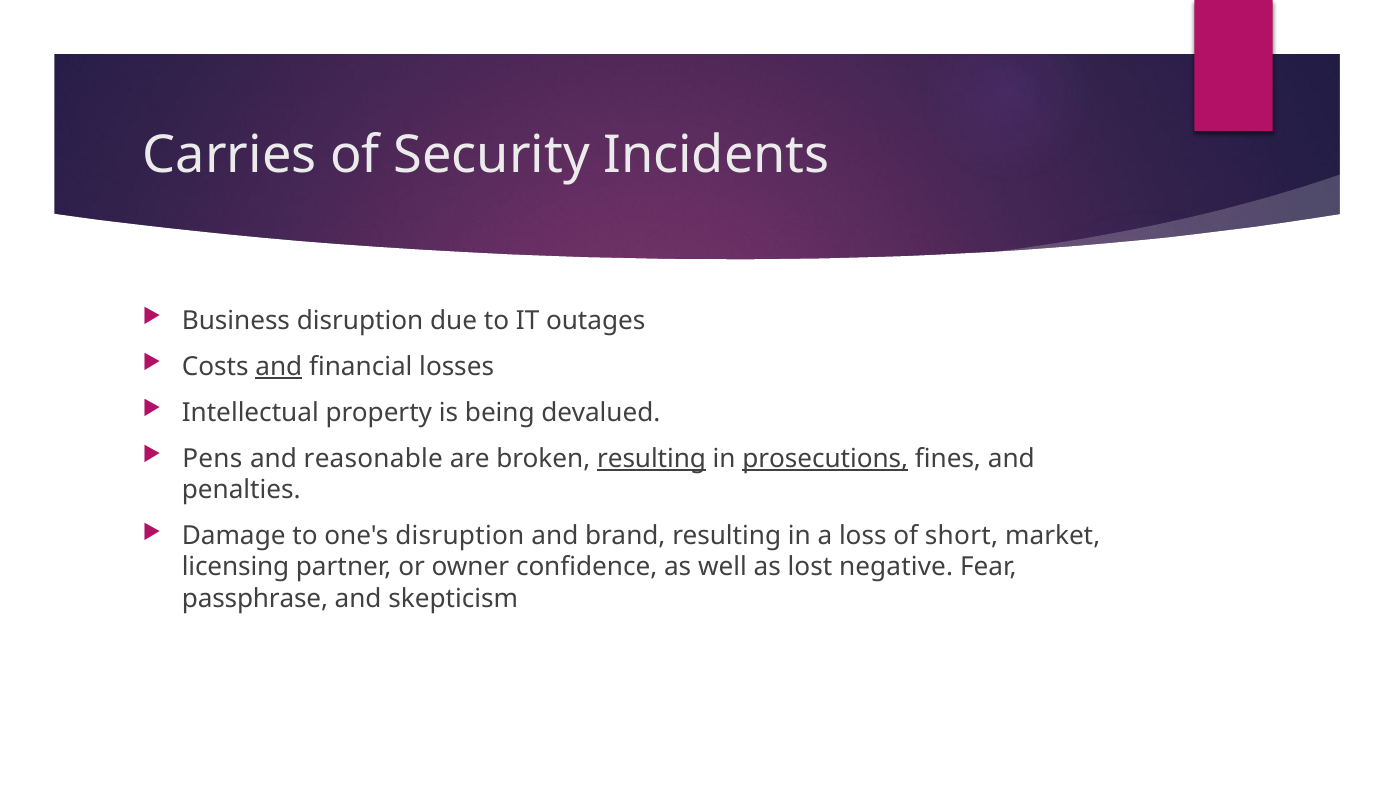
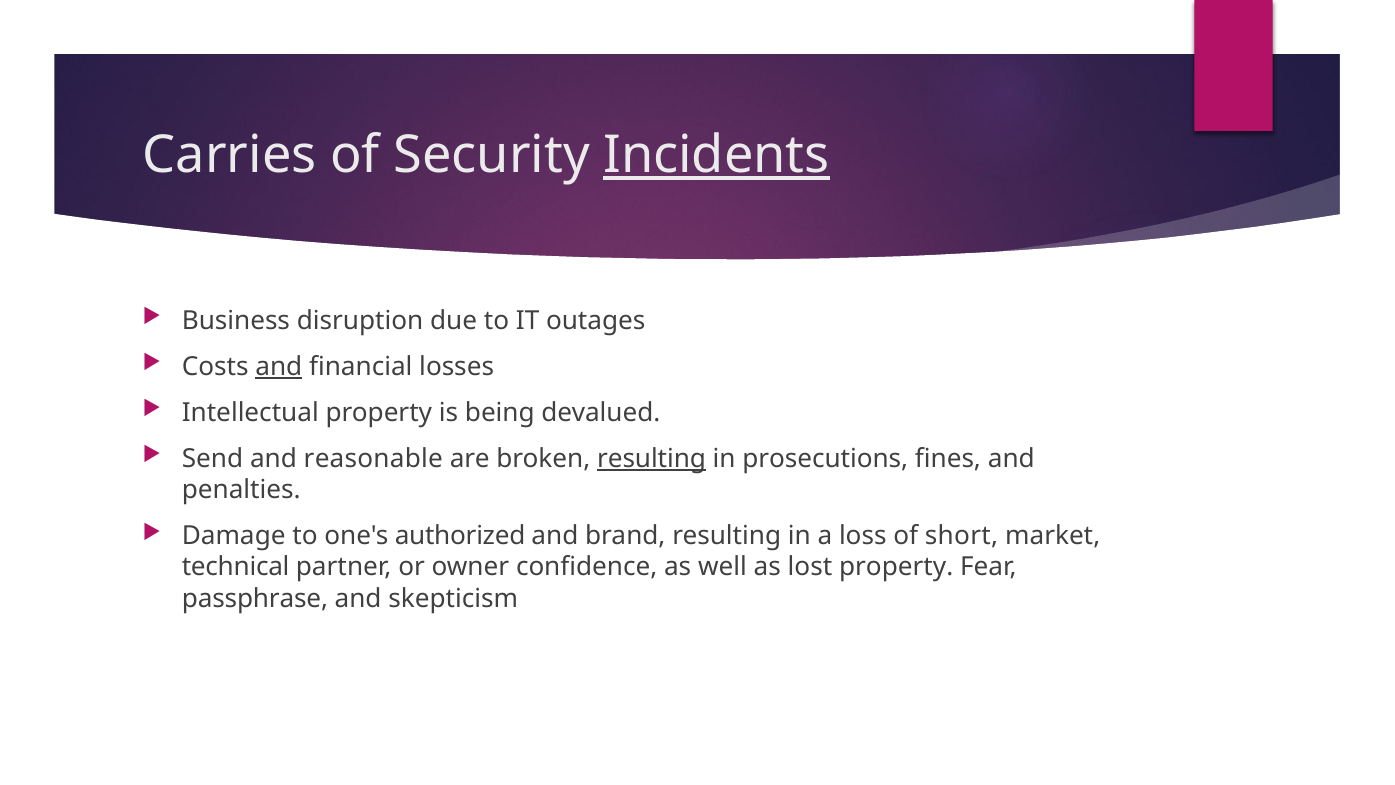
Incidents underline: none -> present (717, 155)
Pens: Pens -> Send (213, 458)
prosecutions underline: present -> none (825, 458)
one's disruption: disruption -> authorized (460, 536)
licensing: licensing -> technical (236, 567)
lost negative: negative -> property (896, 567)
